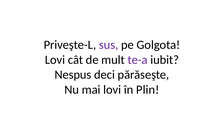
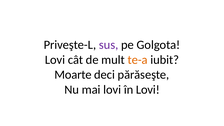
te-a colour: purple -> orange (138, 60)
Nespus: Nespus -> Moarte (73, 75)
în Plin: Plin -> Lovi (148, 90)
